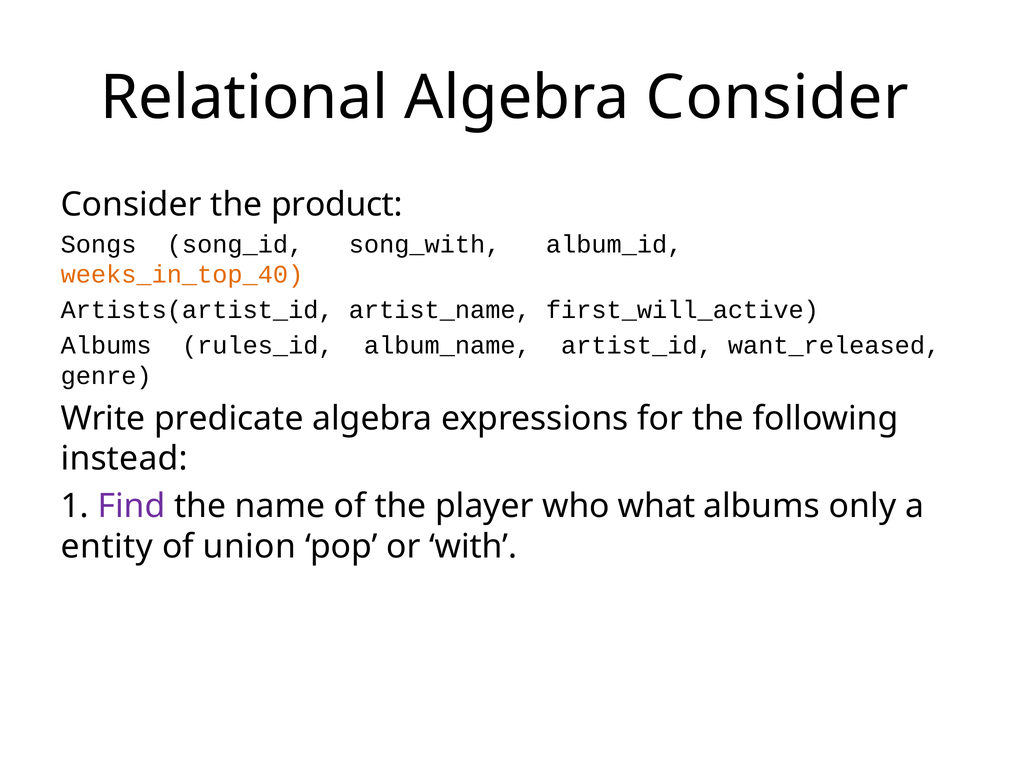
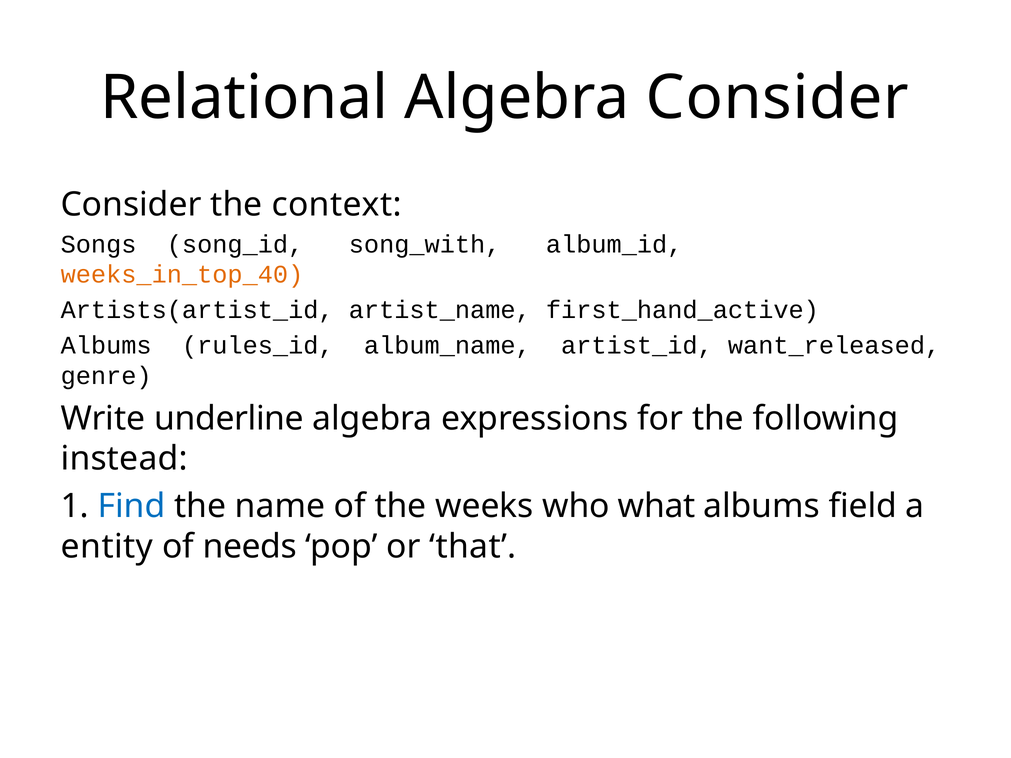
product: product -> context (337, 205)
first_will_active: first_will_active -> first_hand_active (682, 310)
predicate: predicate -> underline (229, 419)
Find colour: purple -> blue (132, 506)
player: player -> weeks (484, 506)
only: only -> field (863, 506)
union: union -> needs (250, 547)
with: with -> that (473, 547)
